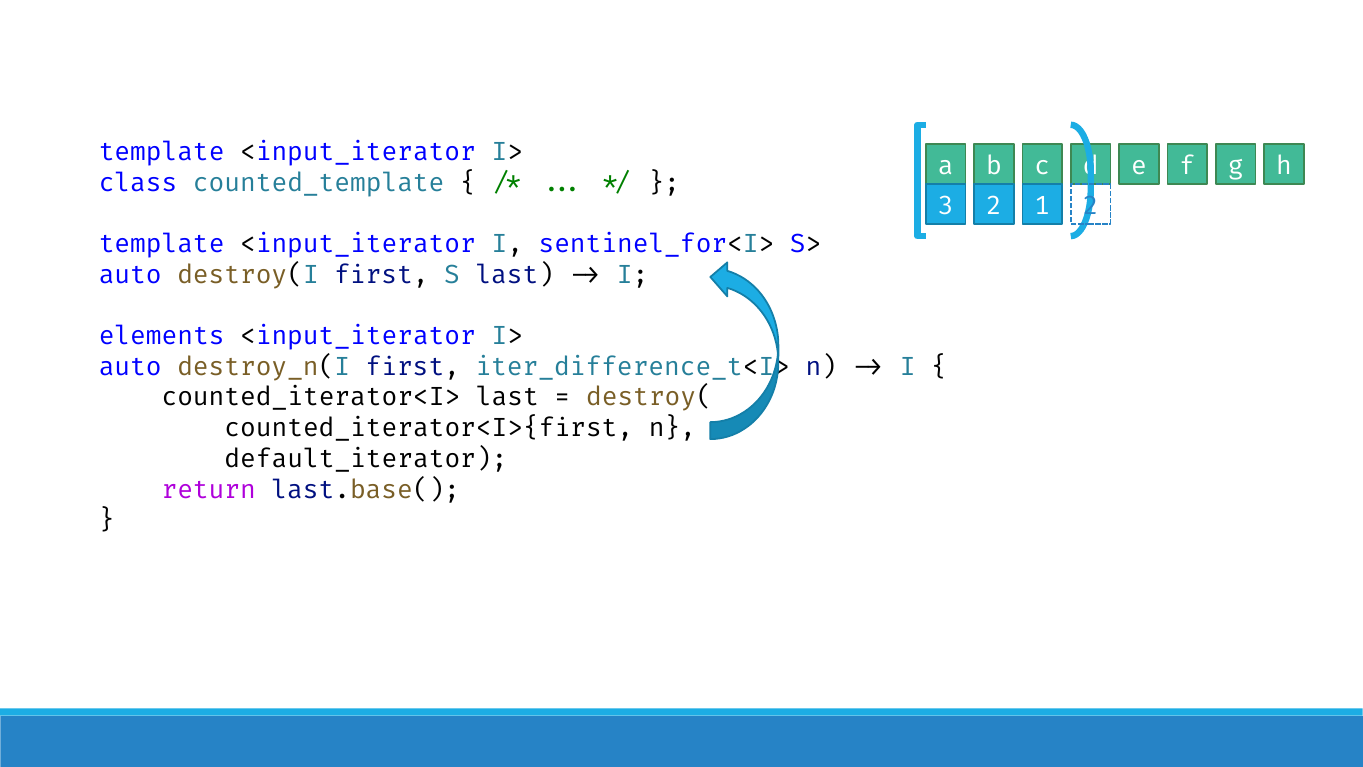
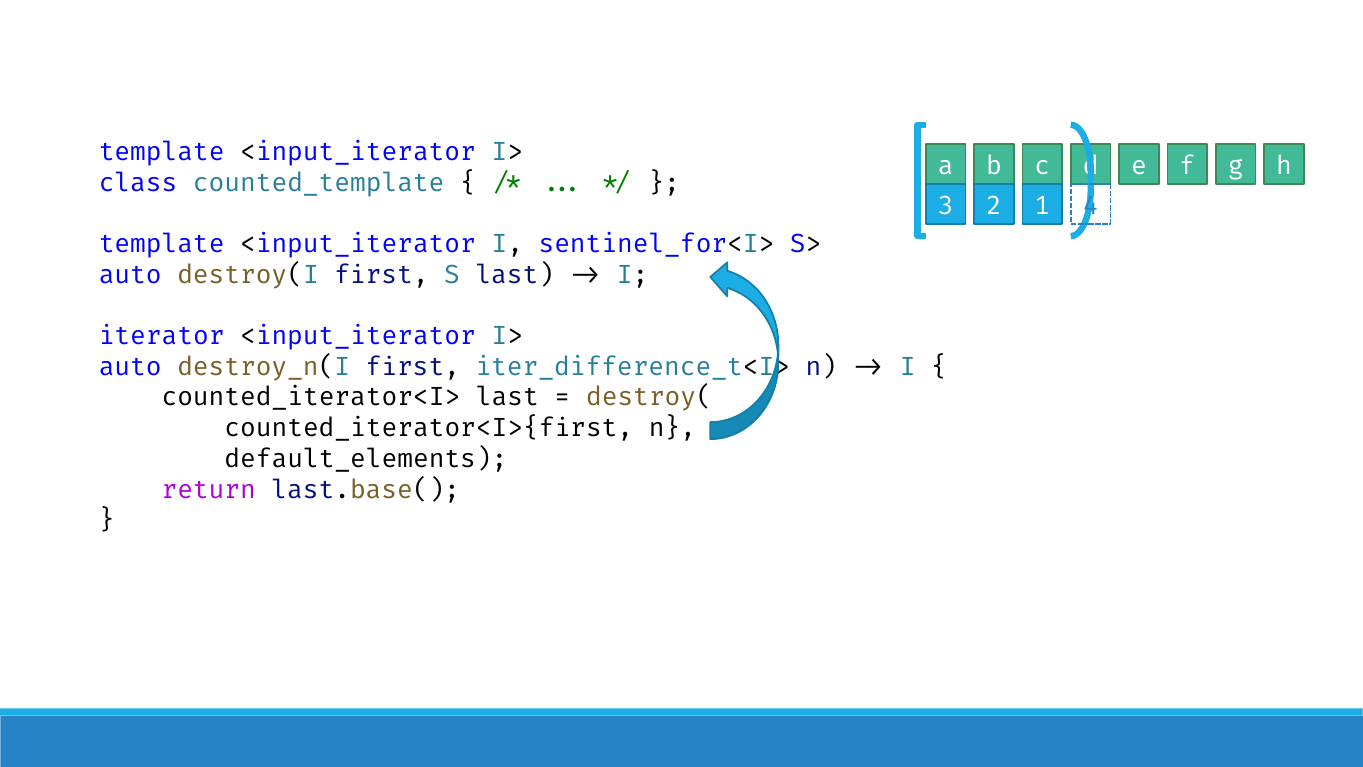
1 2: 2 -> 4 (1091, 206)
elements: elements -> iterator (162, 336)
default_iterator: default_iterator -> default_elements (366, 459)
